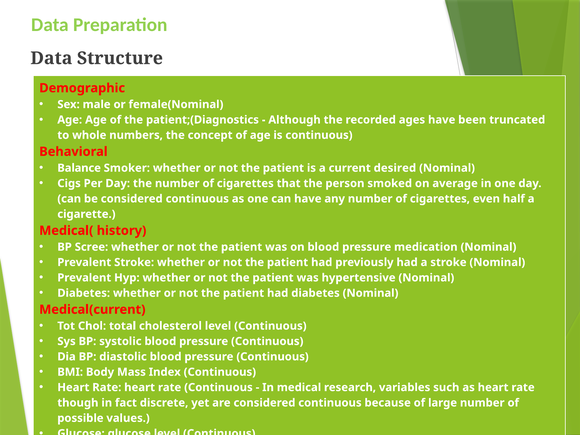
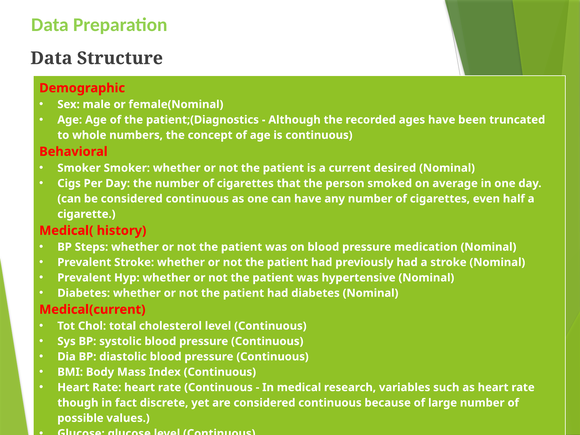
Balance: Balance -> Smoker (79, 168)
Scree: Scree -> Steps (91, 247)
